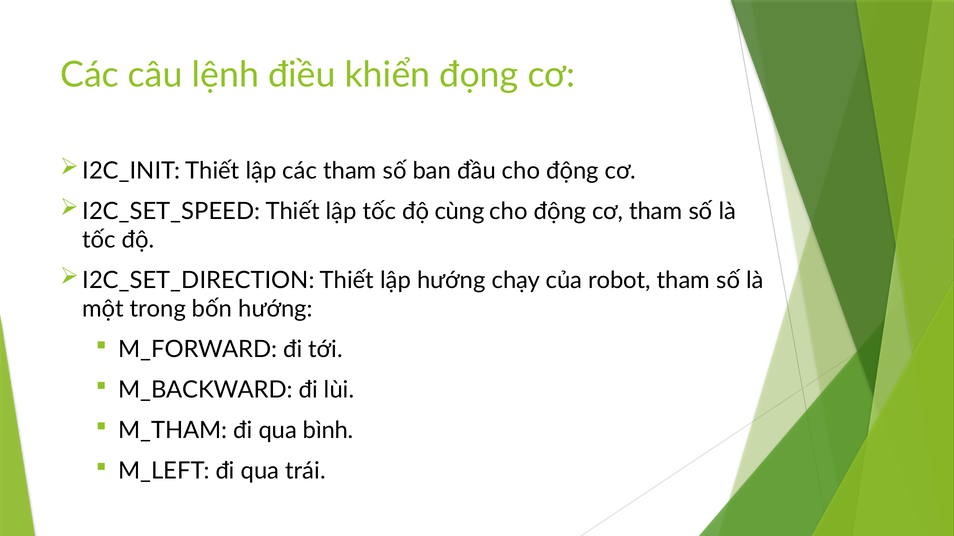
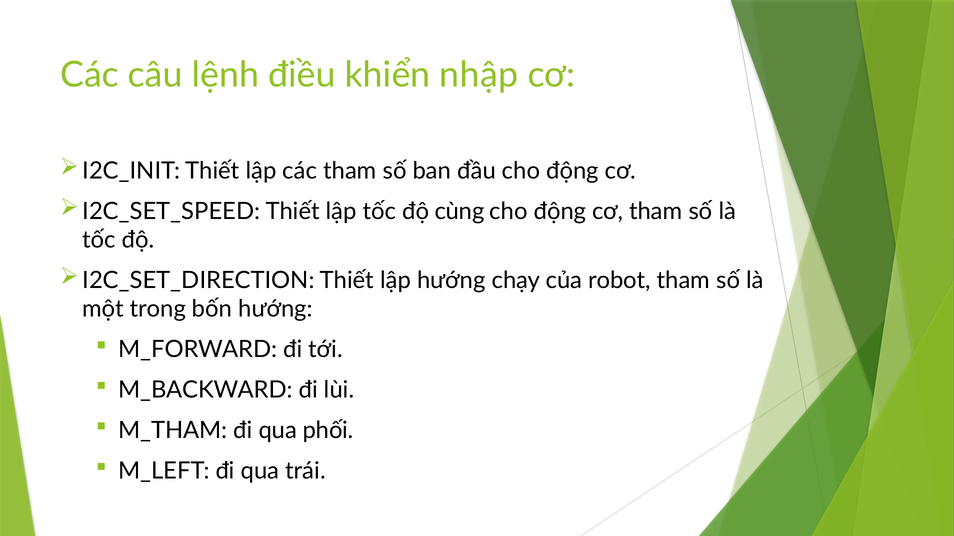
đọng: đọng -> nhập (479, 75)
bình: bình -> phối (328, 431)
